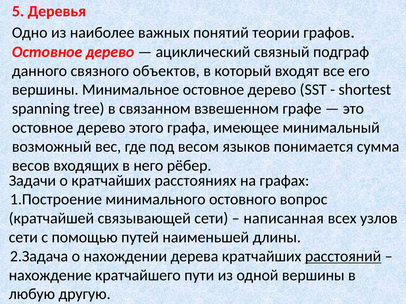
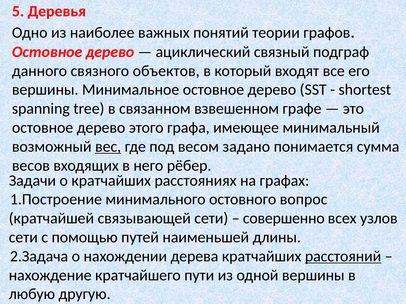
вес underline: none -> present (108, 147)
языков: языков -> задано (246, 147)
написанная: написанная -> совершенно (284, 219)
